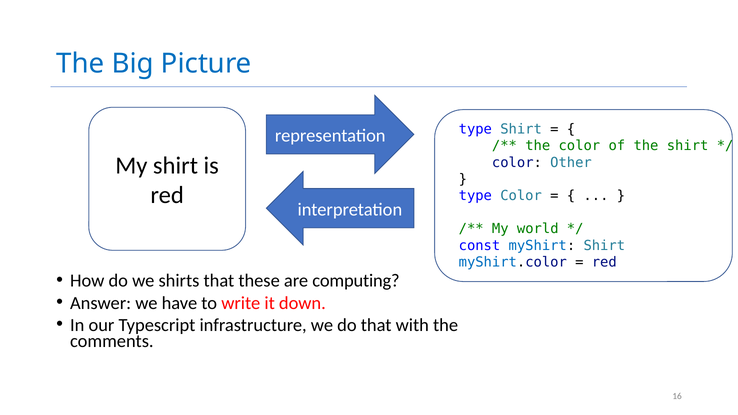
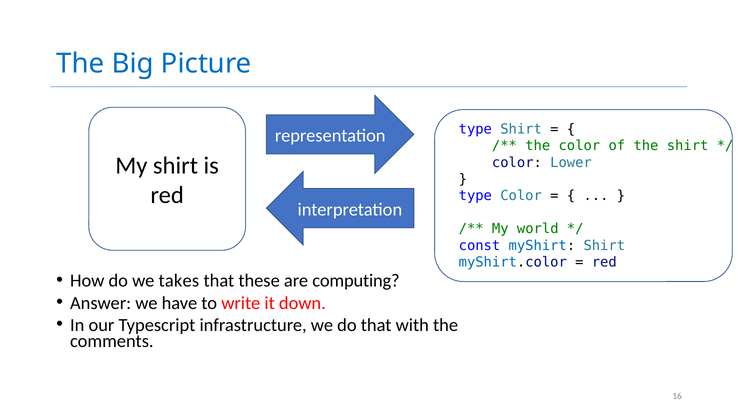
Other: Other -> Lower (571, 163)
shirts: shirts -> takes (179, 281)
